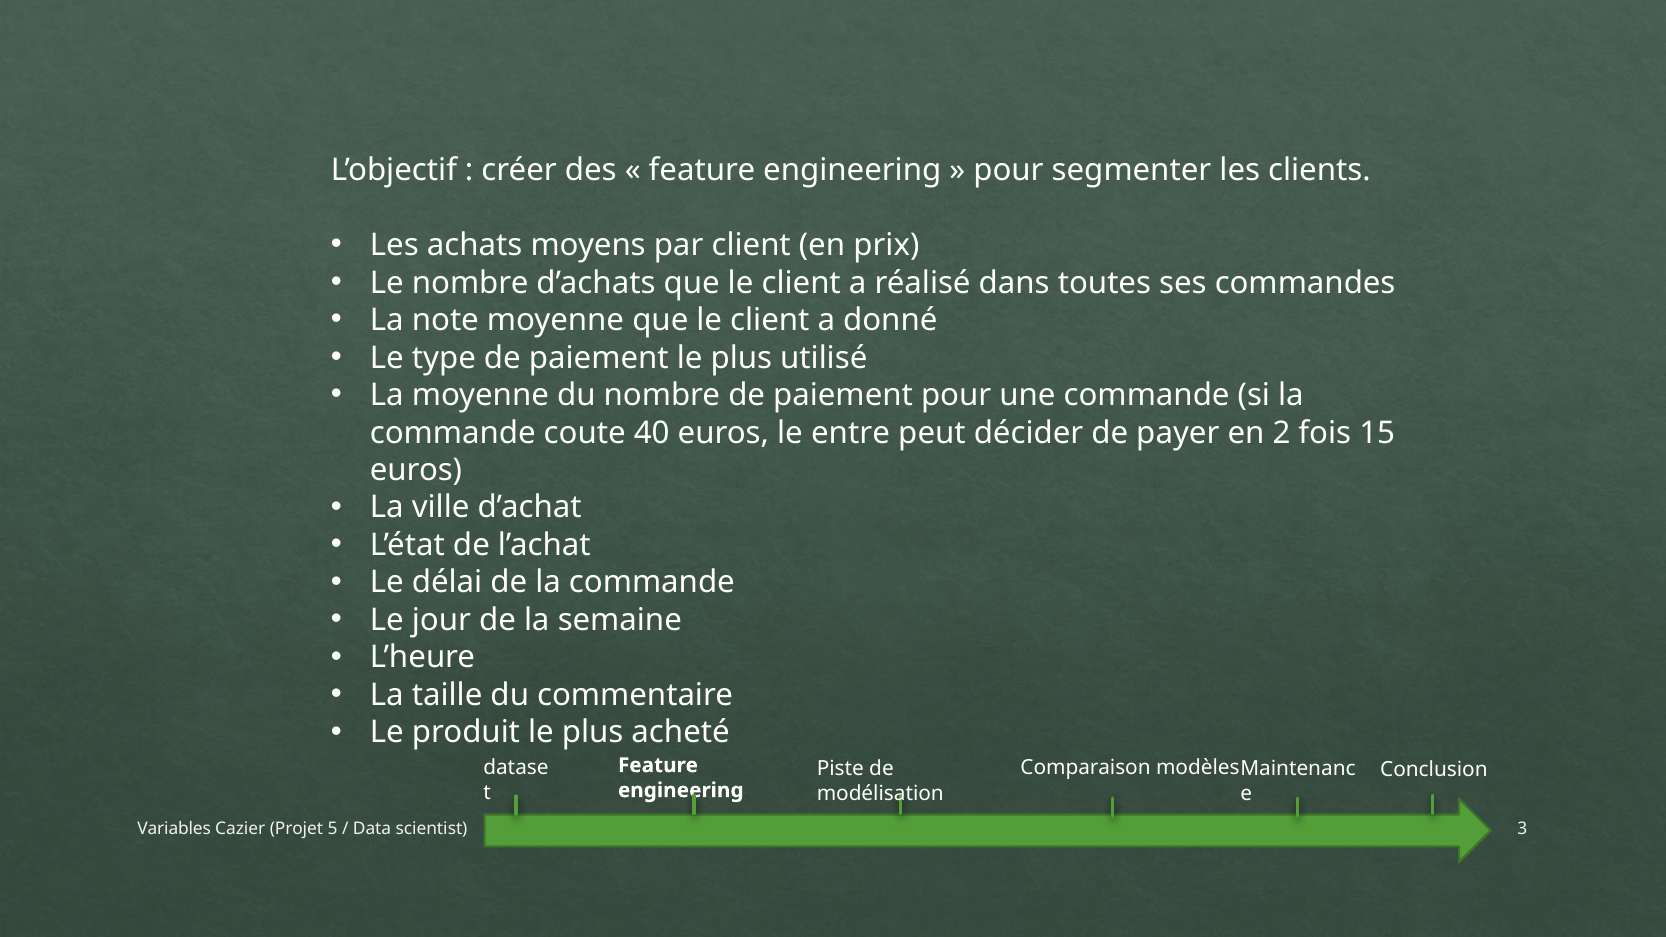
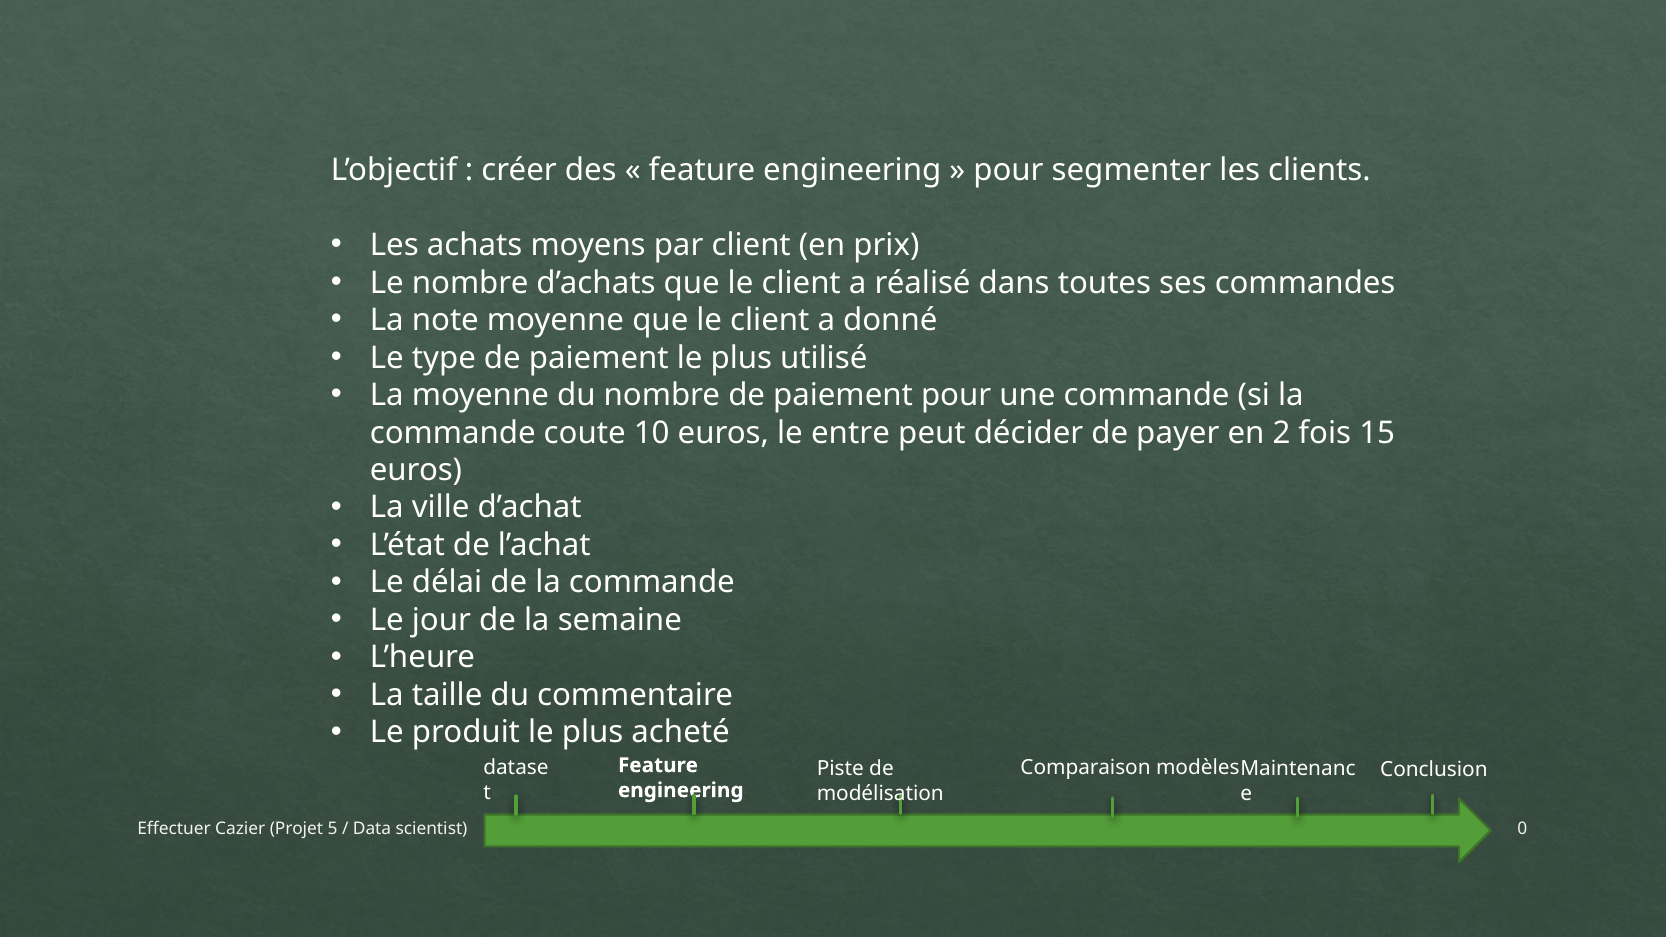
40: 40 -> 10 (652, 433)
Variables: Variables -> Effectuer (174, 829)
3: 3 -> 0 (1522, 829)
